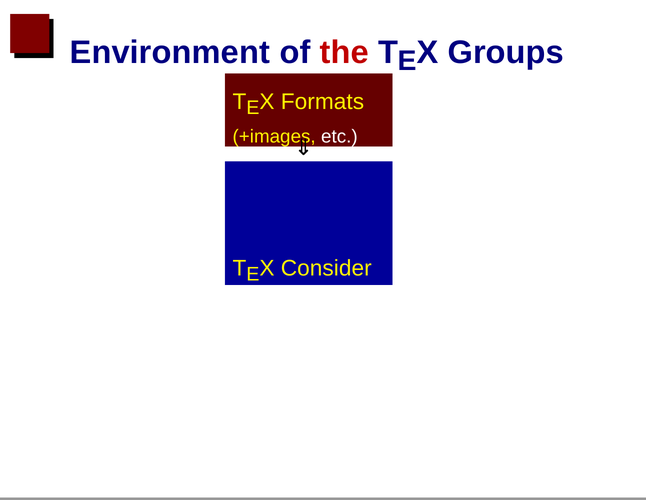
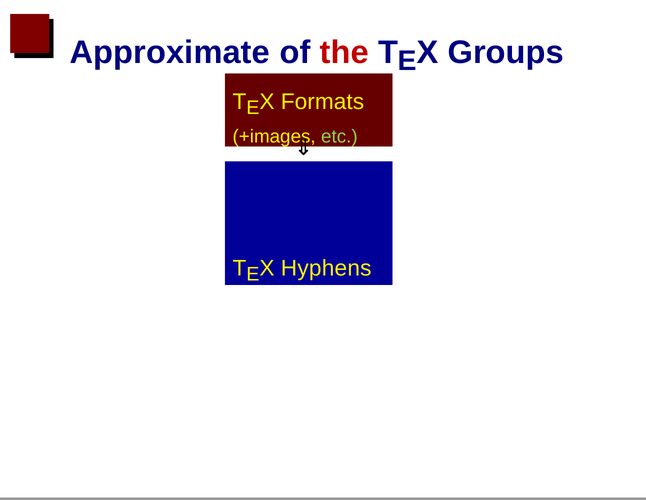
Environment: Environment -> Approximate (170, 52)
etc colour: white -> light green (339, 137)
Consider: Consider -> Hyphens (326, 269)
